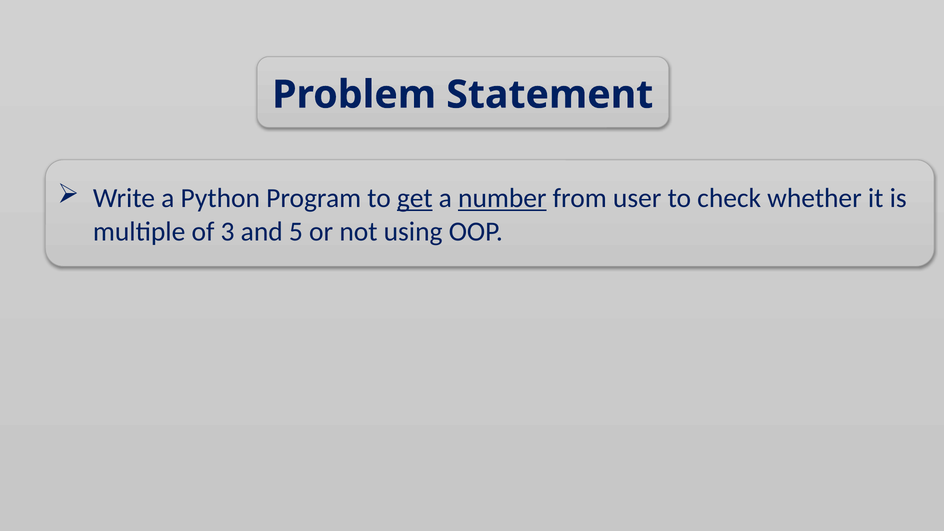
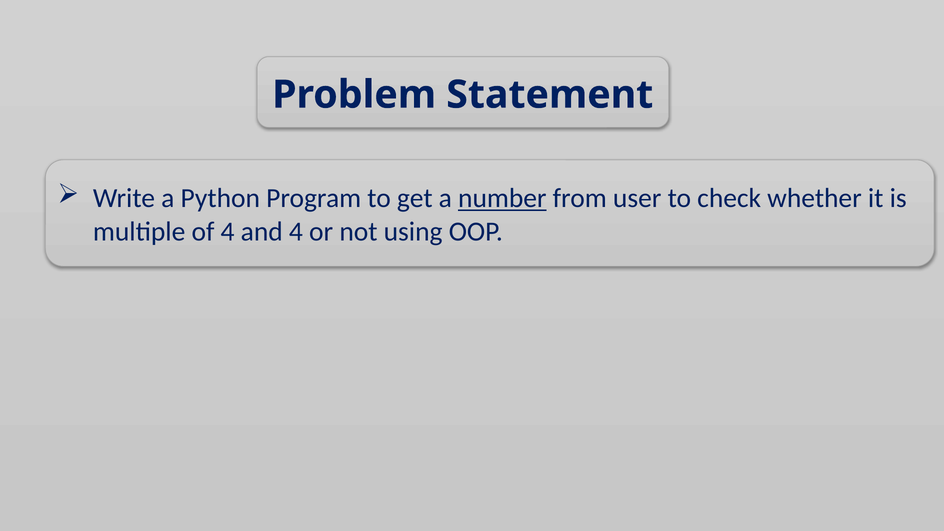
get underline: present -> none (415, 198)
of 3: 3 -> 4 (228, 231)
and 5: 5 -> 4 (296, 231)
